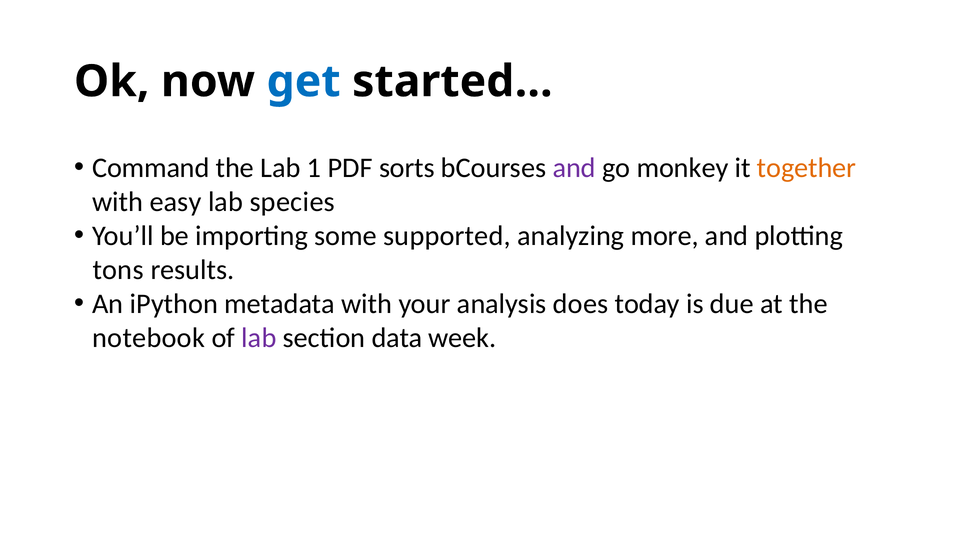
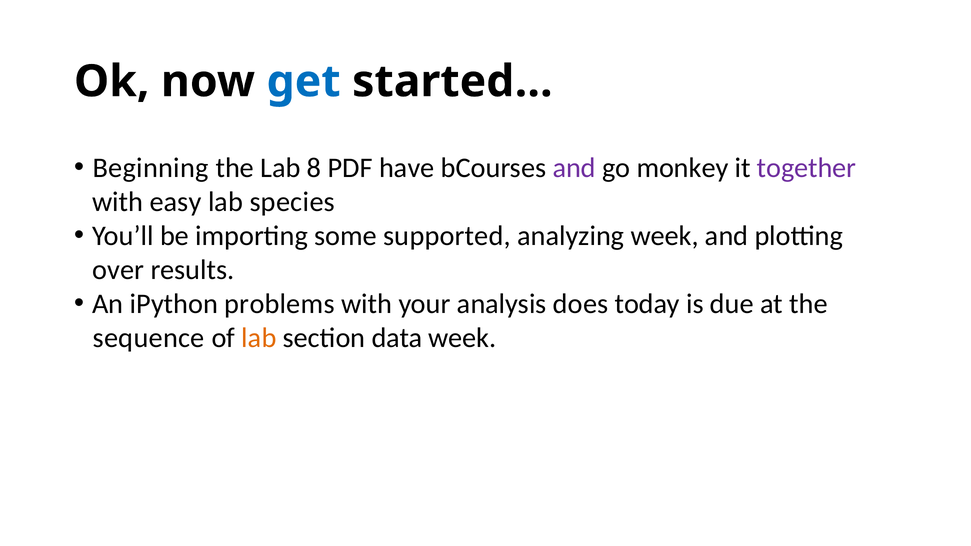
Command: Command -> Beginning (151, 168)
1: 1 -> 8 (314, 168)
sorts: sorts -> have (407, 168)
together colour: orange -> purple (807, 168)
analyzing more: more -> week (665, 236)
tons: tons -> over (118, 270)
metadata: metadata -> problems (279, 304)
notebook: notebook -> sequence (149, 338)
lab colour: purple -> orange (259, 338)
